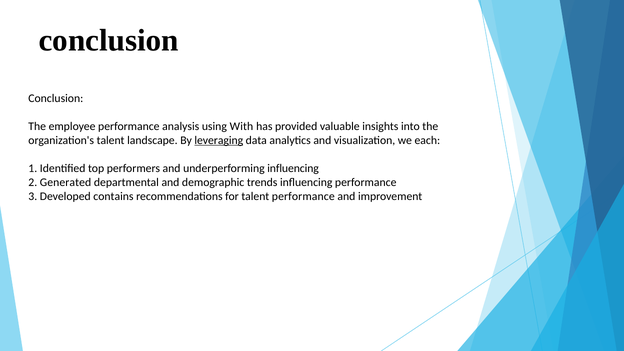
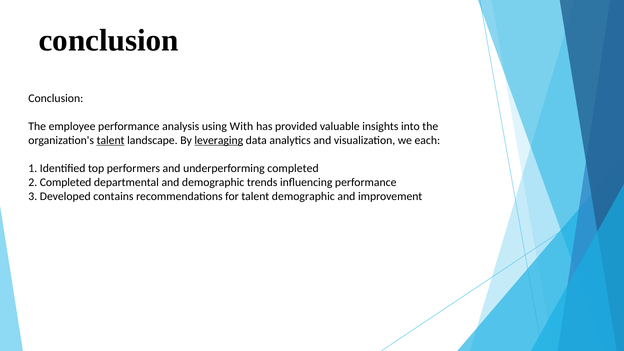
talent underline: none -> present (111, 140)
underperforming influencing: influencing -> completed (293, 168)
2 Generated: Generated -> Completed (66, 182)
talent performance: performance -> demographic (303, 196)
